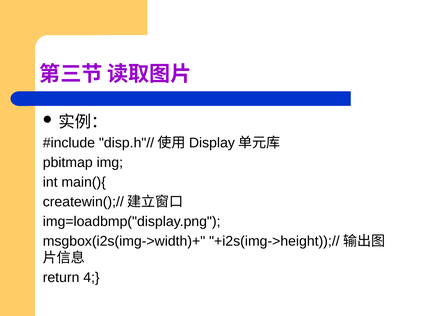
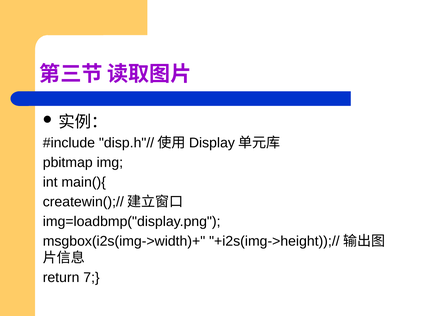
4: 4 -> 7 (91, 277)
